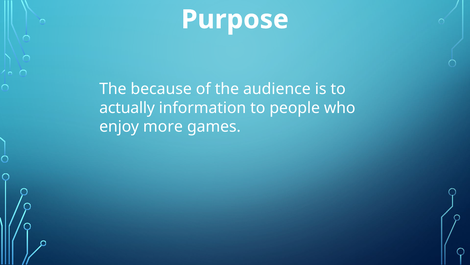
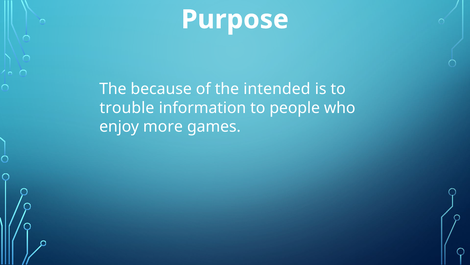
audience: audience -> intended (277, 89)
actually: actually -> trouble (127, 108)
